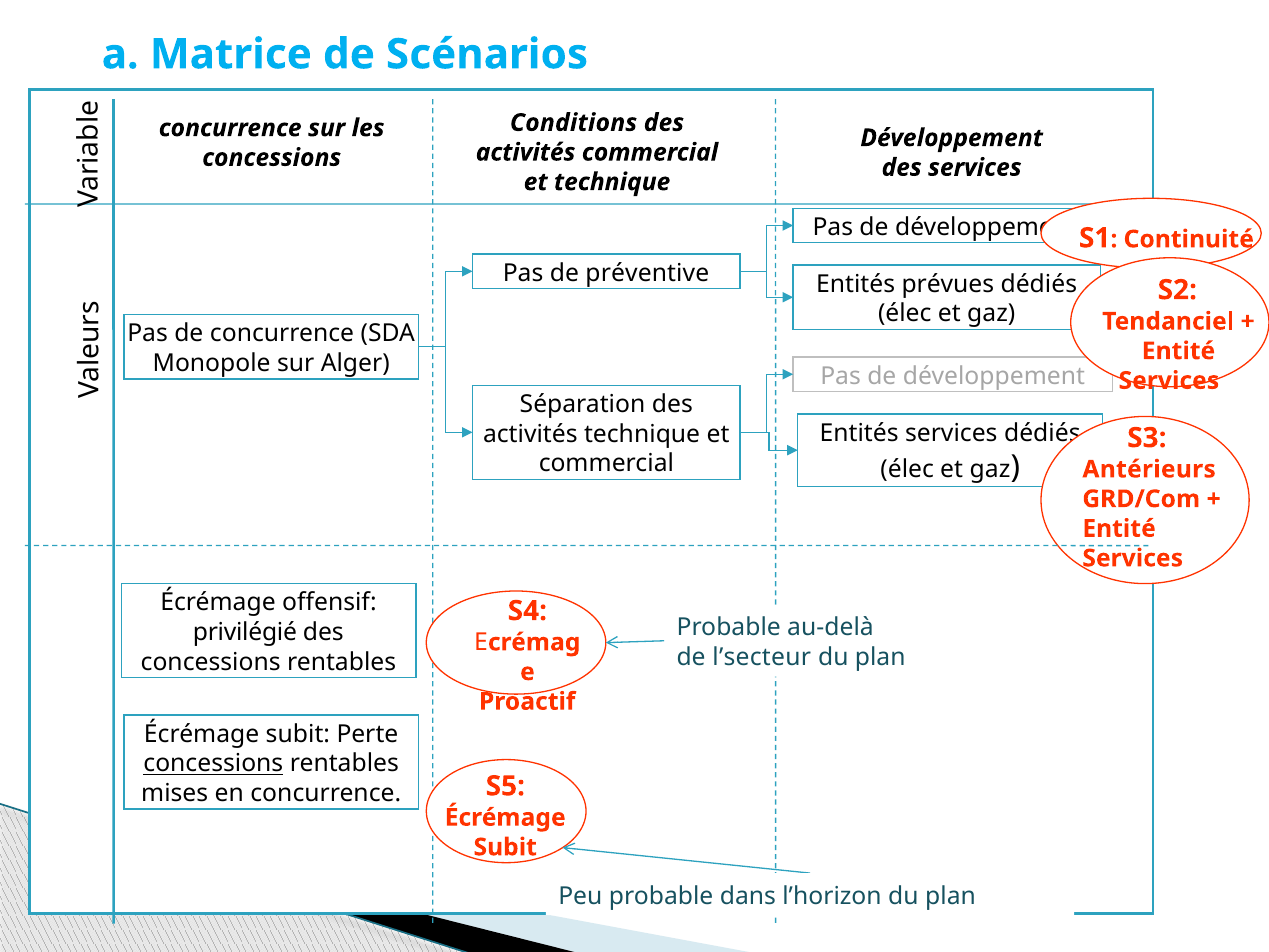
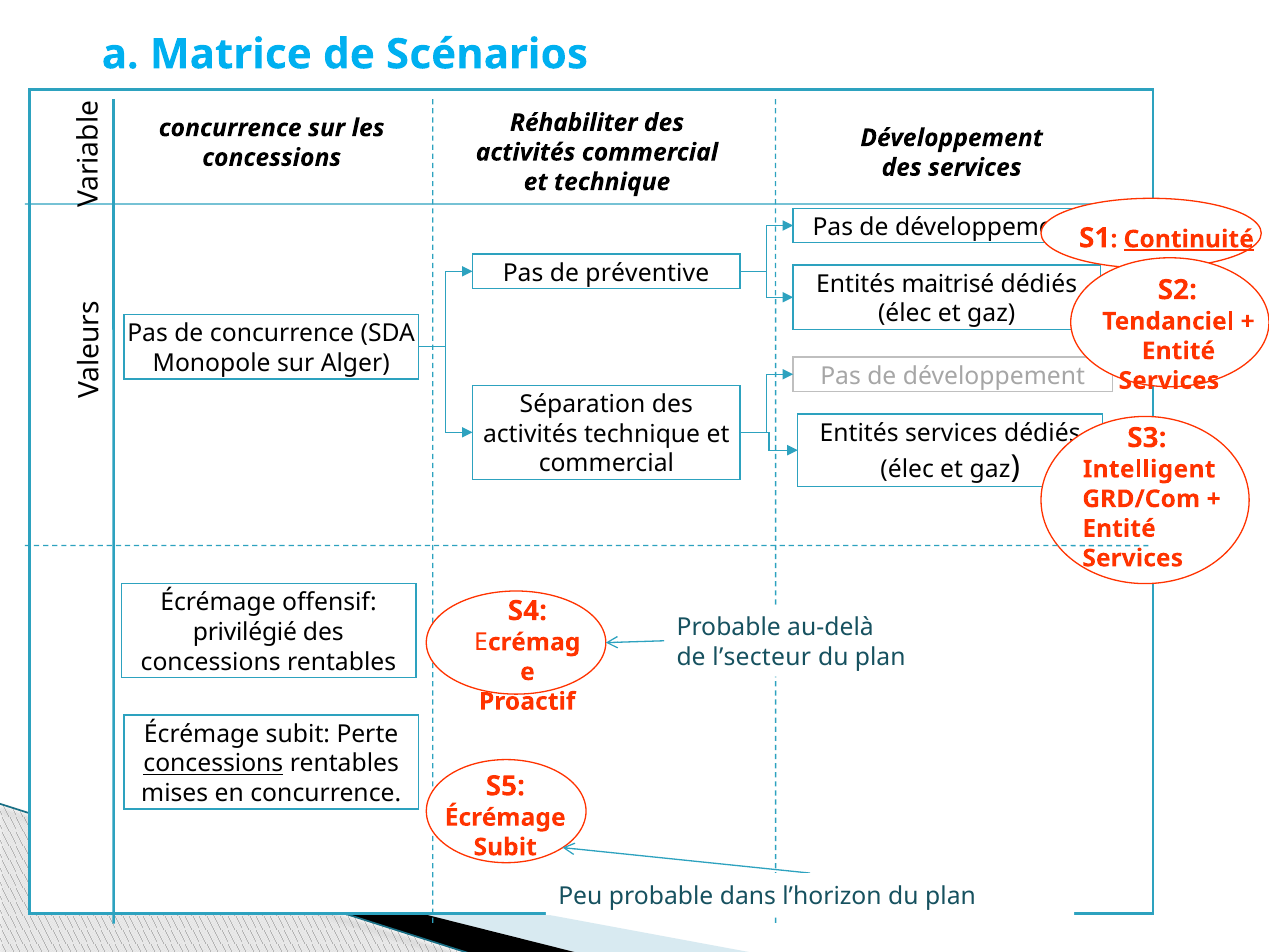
Conditions: Conditions -> Réhabiliter (574, 123)
Continuité underline: none -> present (1189, 239)
prévues: prévues -> maitrisé (948, 284)
Antérieurs: Antérieurs -> Intelligent (1149, 469)
